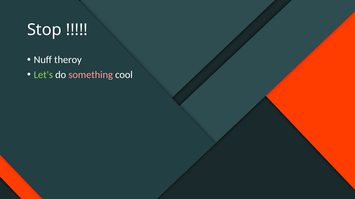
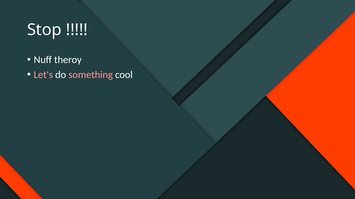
Let's colour: light green -> pink (43, 75)
